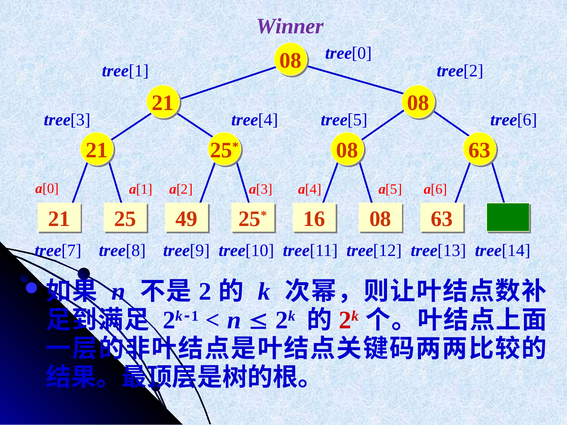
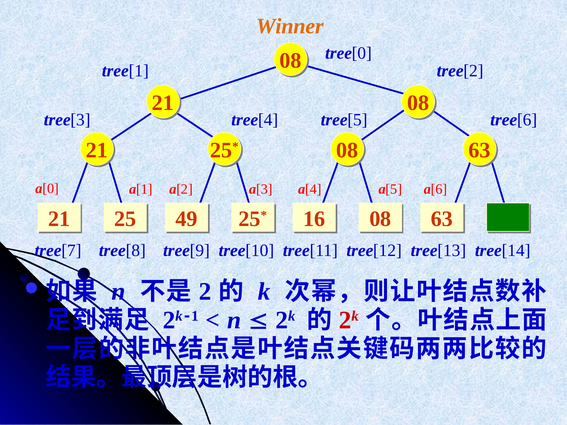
Winner colour: purple -> orange (290, 26)
